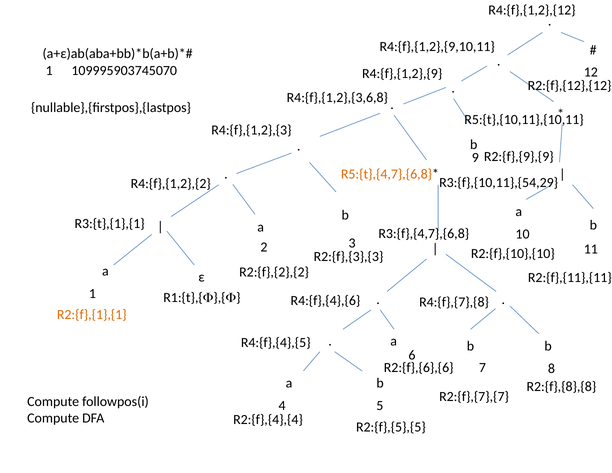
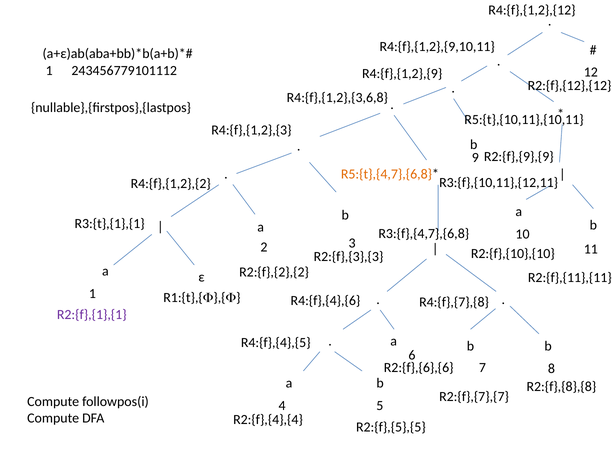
109995903745070: 109995903745070 -> 243456779101112 (124, 70)
R3:{f},{10,11},{54,29: R3:{f},{10,11},{54,29 -> R3:{f},{10,11},{12,11 (499, 182)
R2:{f},{1},{1 colour: orange -> purple (92, 315)
